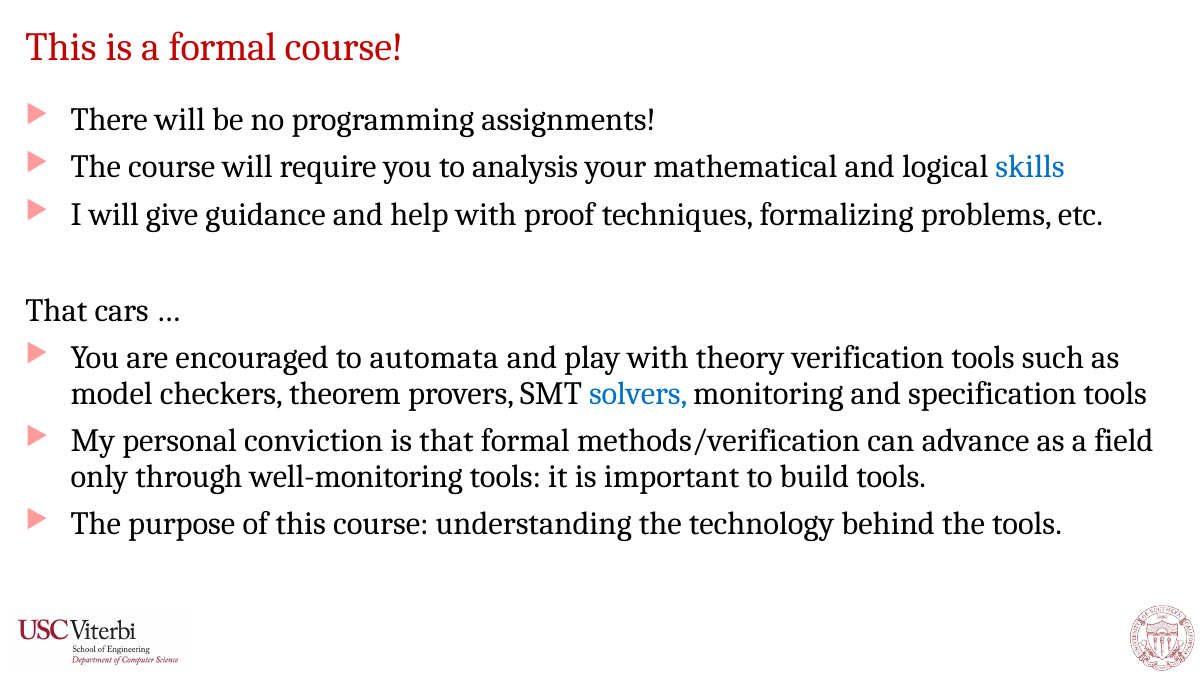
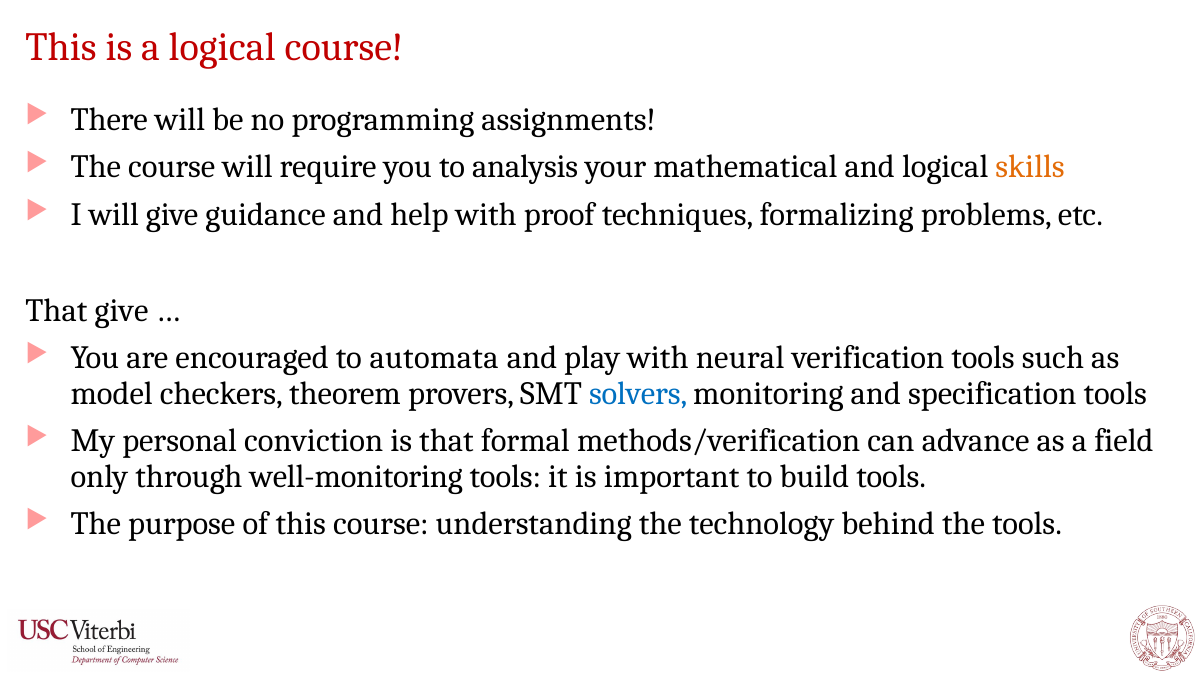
a formal: formal -> logical (222, 47)
skills colour: blue -> orange (1030, 167)
That cars: cars -> give (122, 310)
theory: theory -> neural (740, 358)
